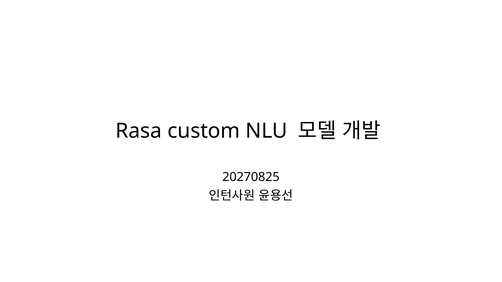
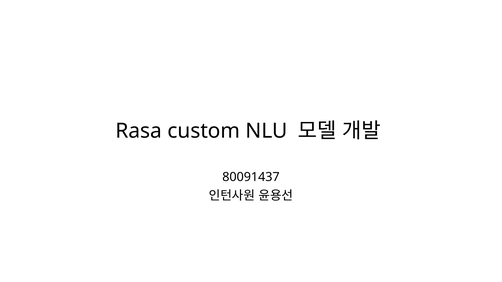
20270825: 20270825 -> 80091437 (251, 177)
